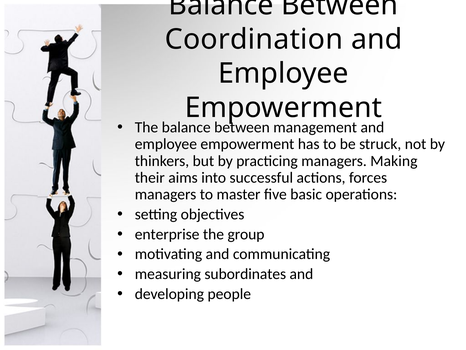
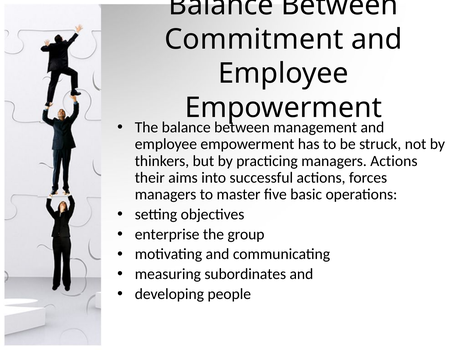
Coordination: Coordination -> Commitment (254, 39)
managers Making: Making -> Actions (394, 161)
